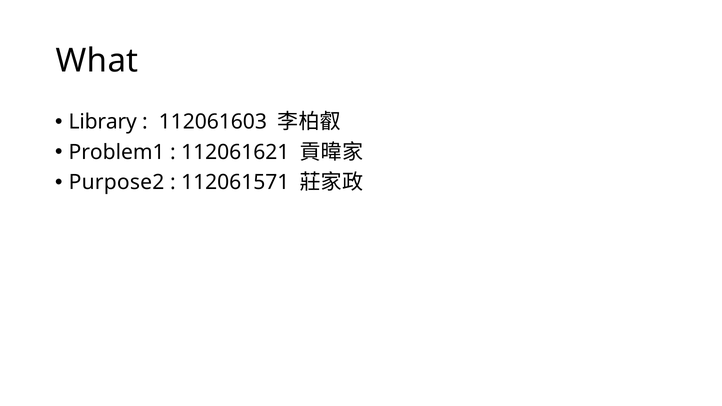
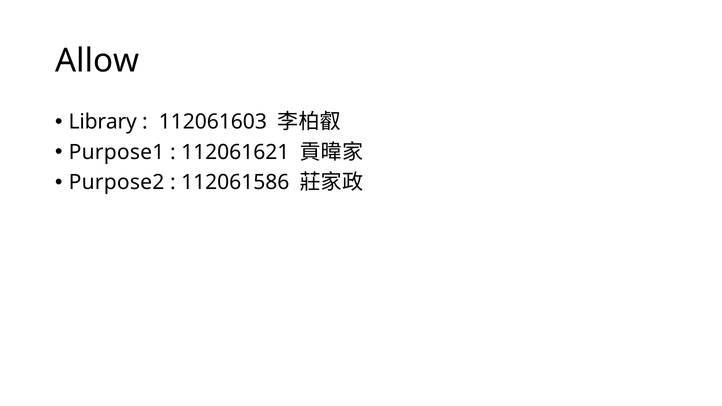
What: What -> Allow (97, 61)
Problem1: Problem1 -> Purpose1 (117, 152)
112061571: 112061571 -> 112061586 (235, 182)
